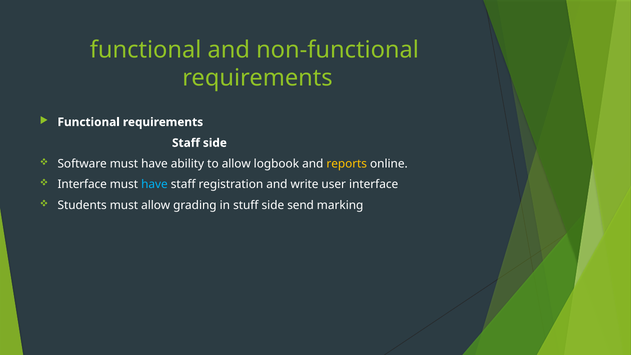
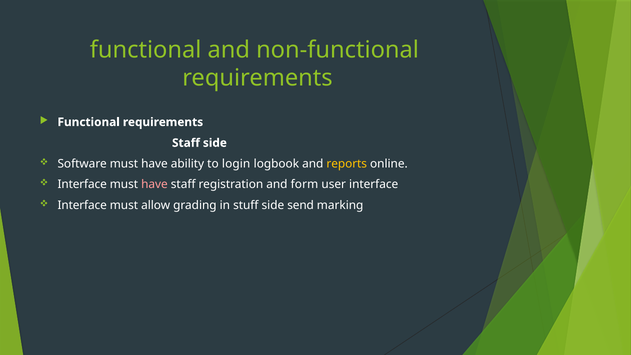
to allow: allow -> login (236, 164)
have colour: light blue -> pink (154, 184)
write: write -> form (304, 184)
Students: Students -> Interface (82, 205)
